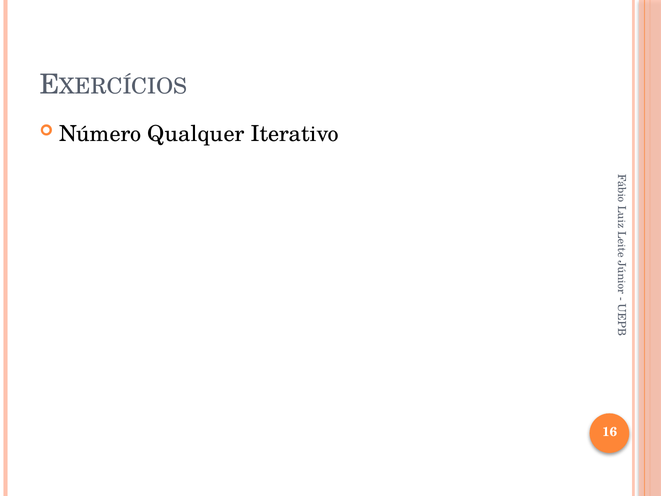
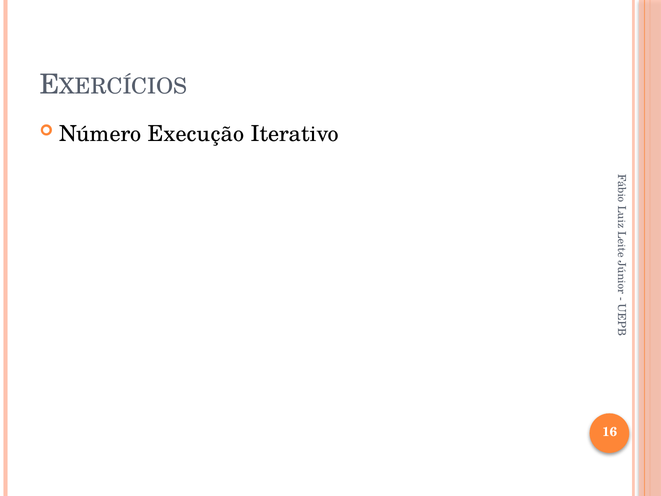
Qualquer: Qualquer -> Execução (196, 134)
